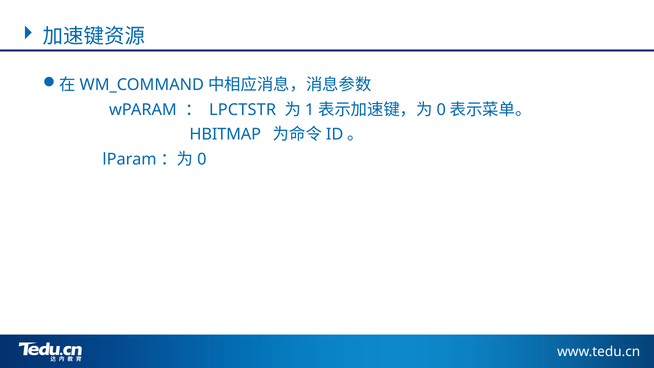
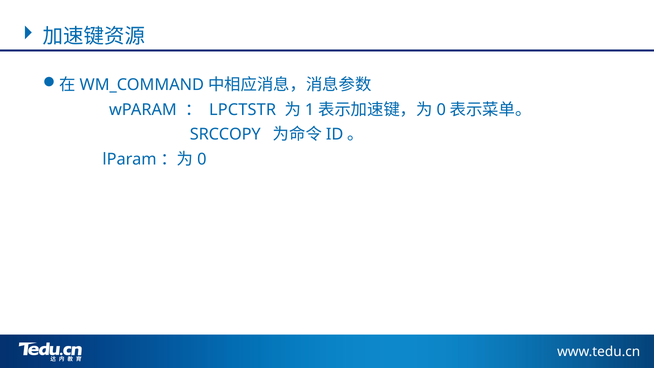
HBITMAP: HBITMAP -> SRCCOPY (225, 134)
